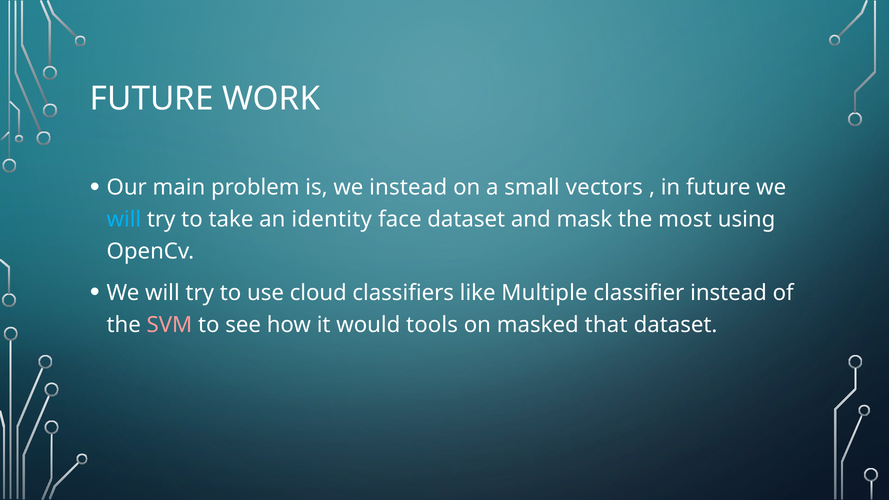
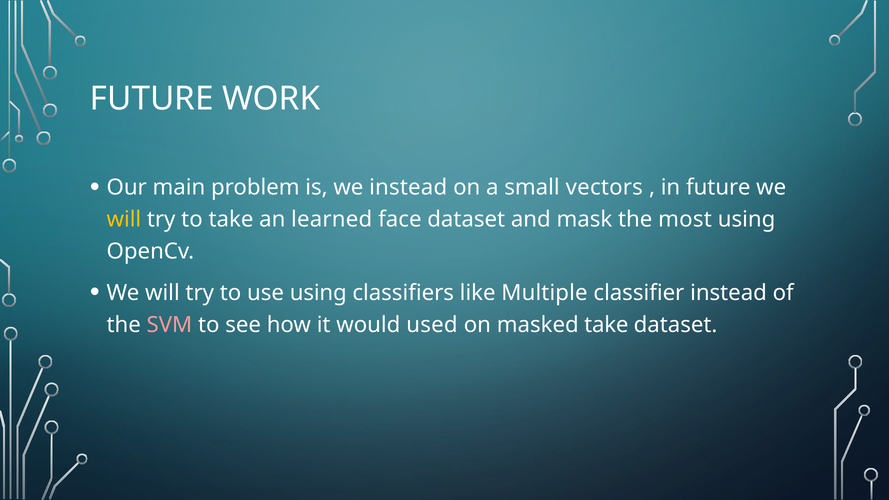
will colour: light blue -> yellow (124, 220)
identity: identity -> learned (332, 220)
use cloud: cloud -> using (318, 293)
tools: tools -> used (432, 325)
masked that: that -> take (606, 325)
